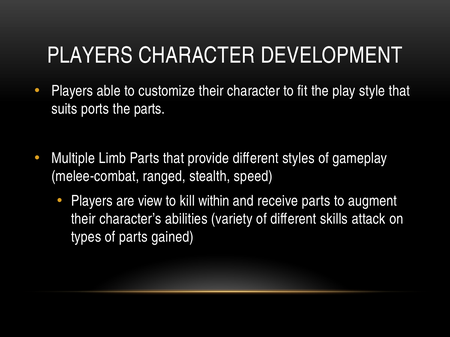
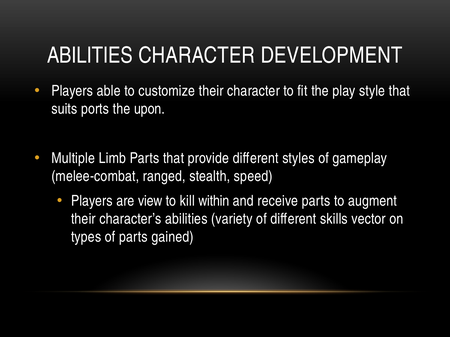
PLAYERS: PLAYERS -> ABILITIES (90, 56)
the parts: parts -> upon (149, 109)
attack: attack -> vector (369, 219)
